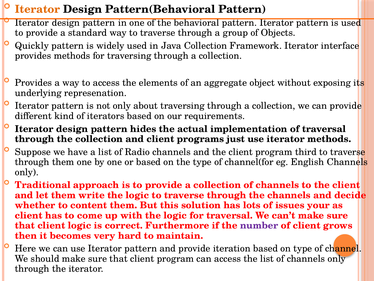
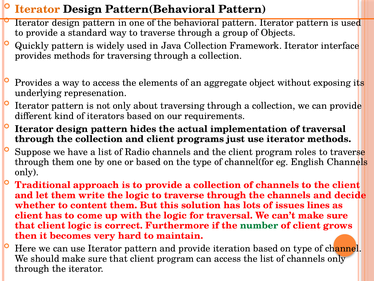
third: third -> roles (306, 152)
your: your -> lines (318, 205)
number colour: purple -> green (259, 225)
